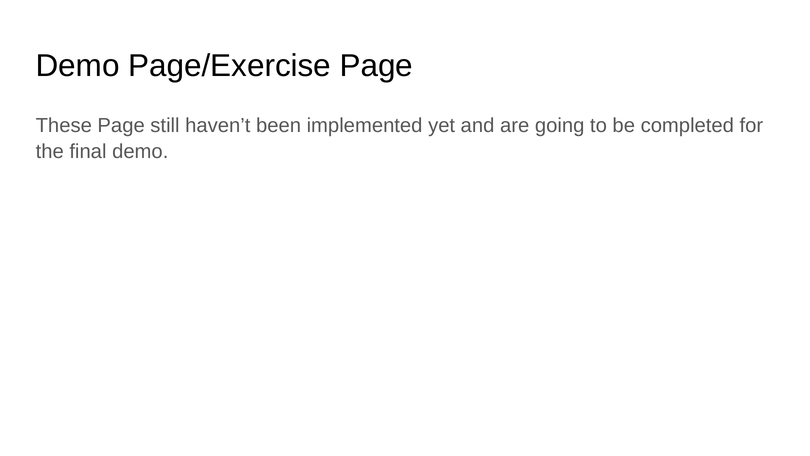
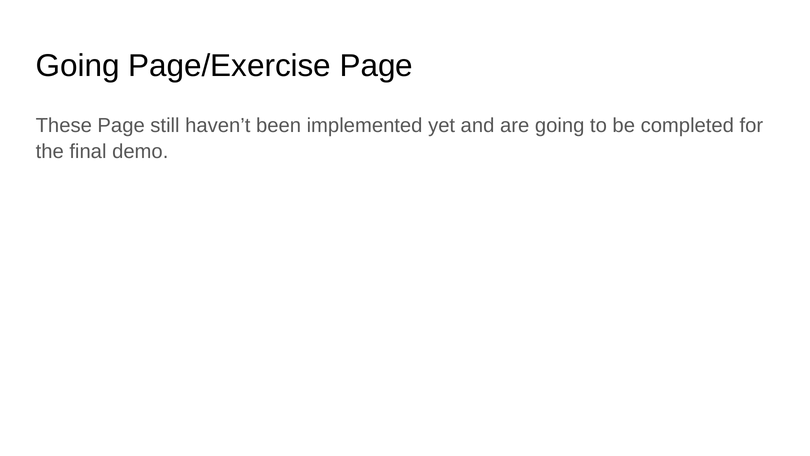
Demo: Demo -> Going (78, 66)
